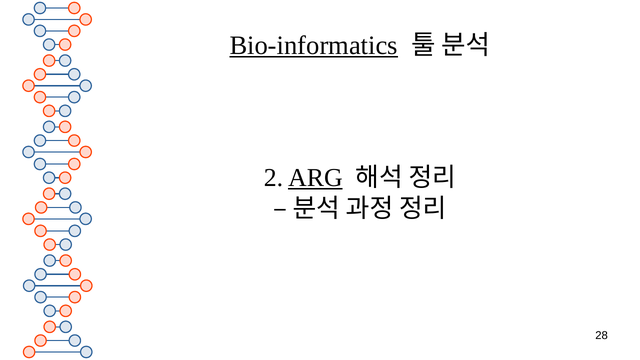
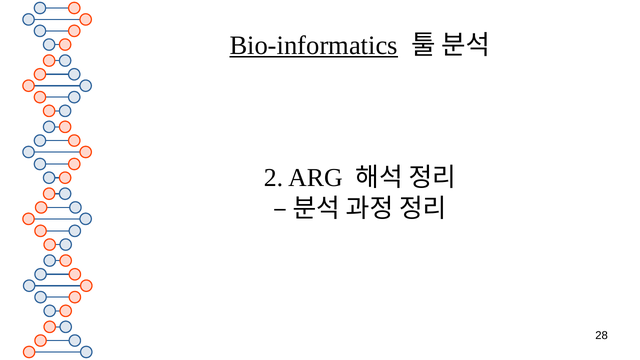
ARG underline: present -> none (315, 178)
